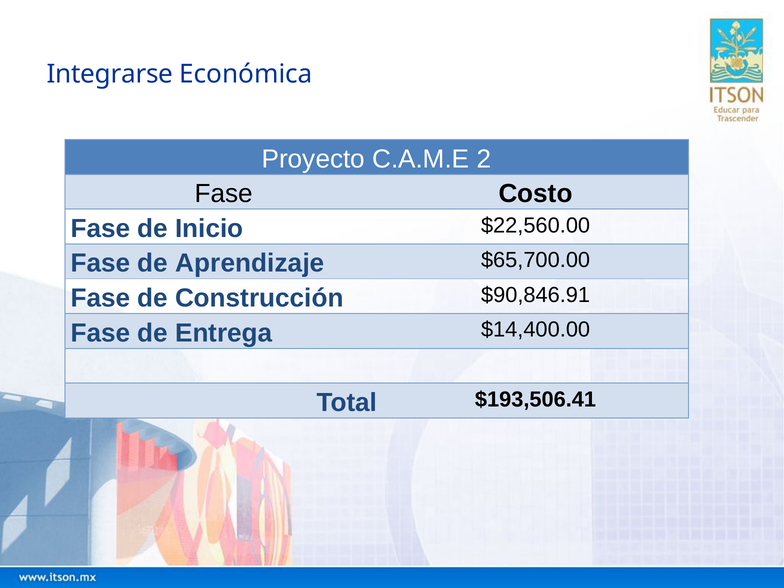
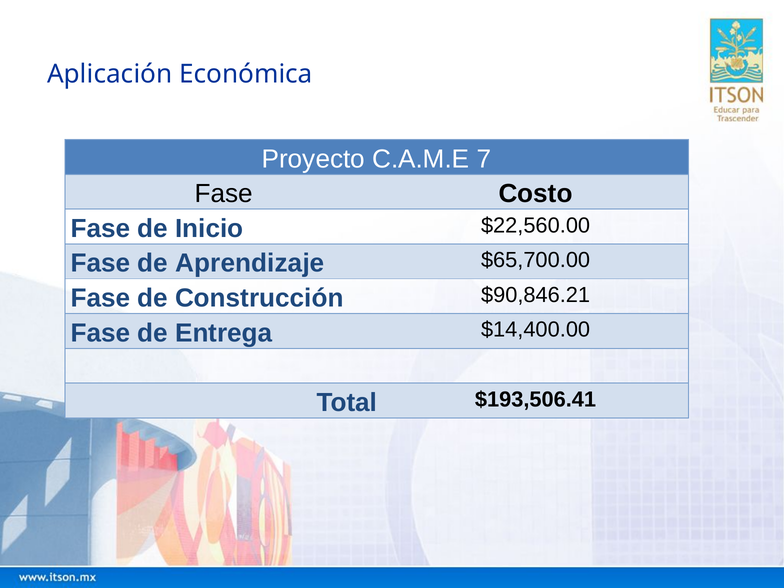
Integrarse: Integrarse -> Aplicación (110, 74)
2: 2 -> 7 (484, 159)
$90,846.91: $90,846.91 -> $90,846.21 (536, 295)
